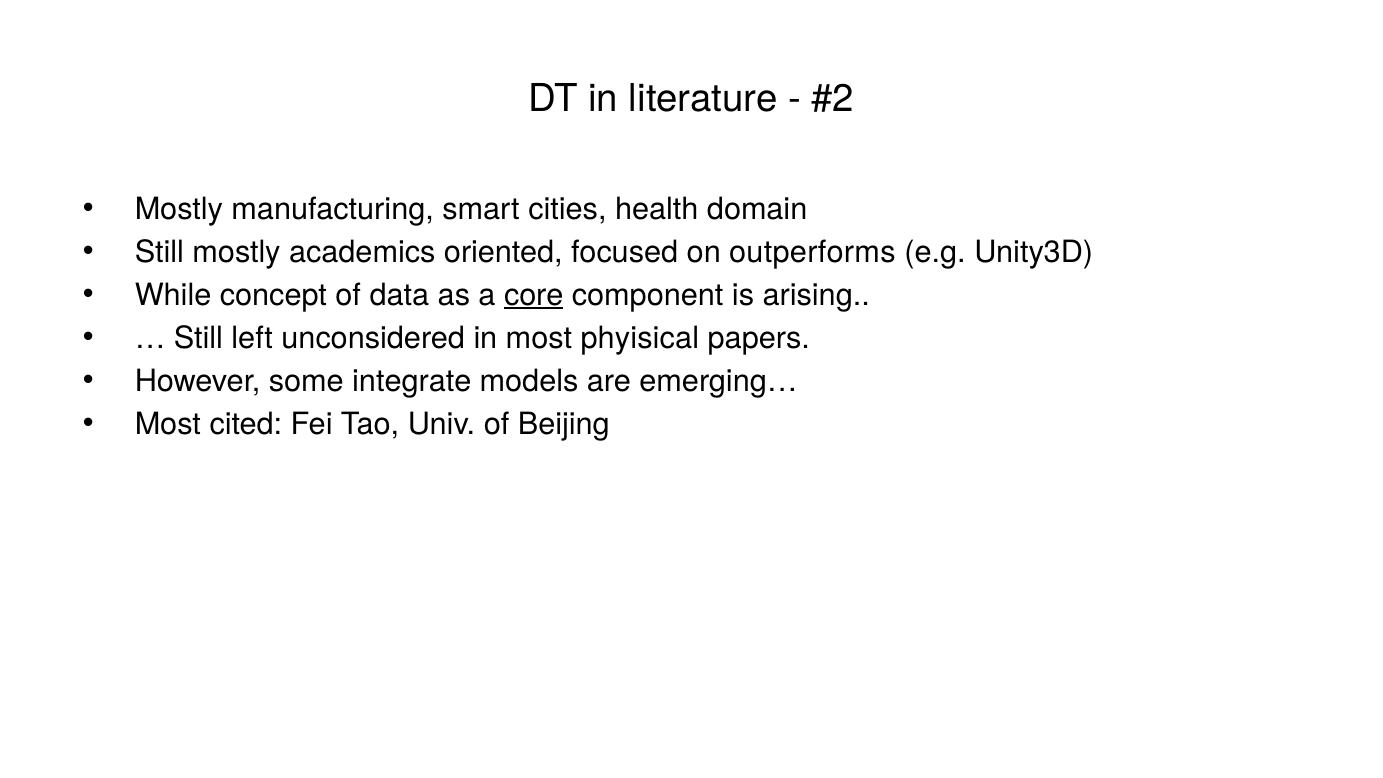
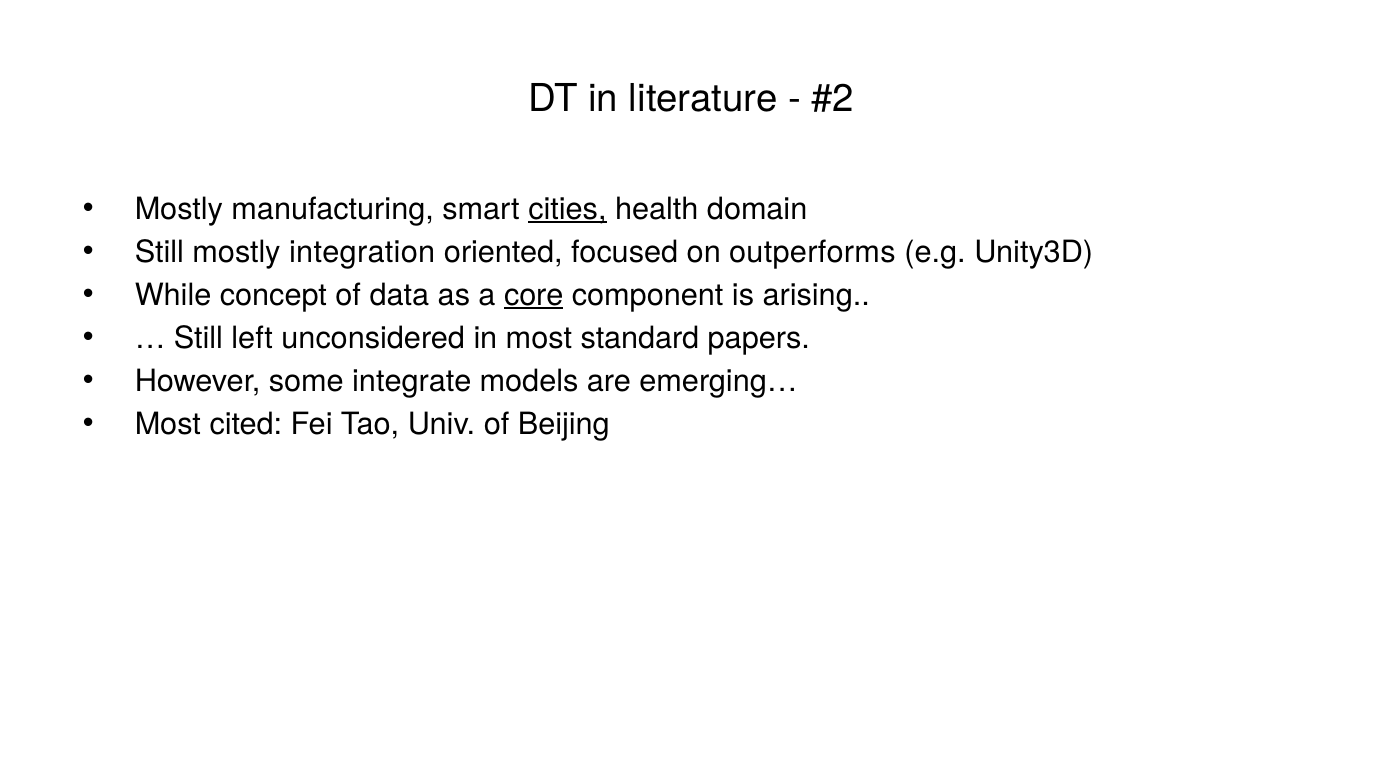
cities underline: none -> present (567, 209)
academics: academics -> integration (362, 252)
phyisical: phyisical -> standard (640, 338)
